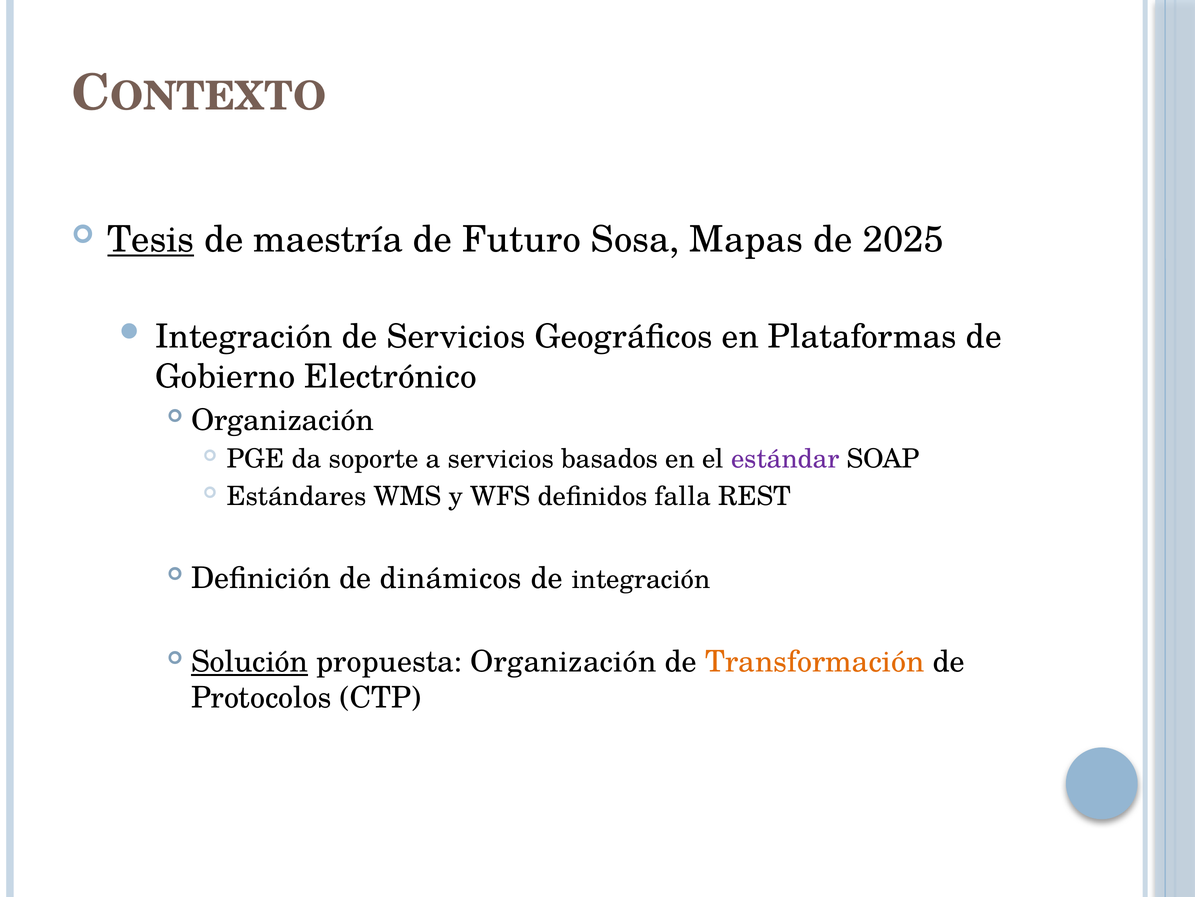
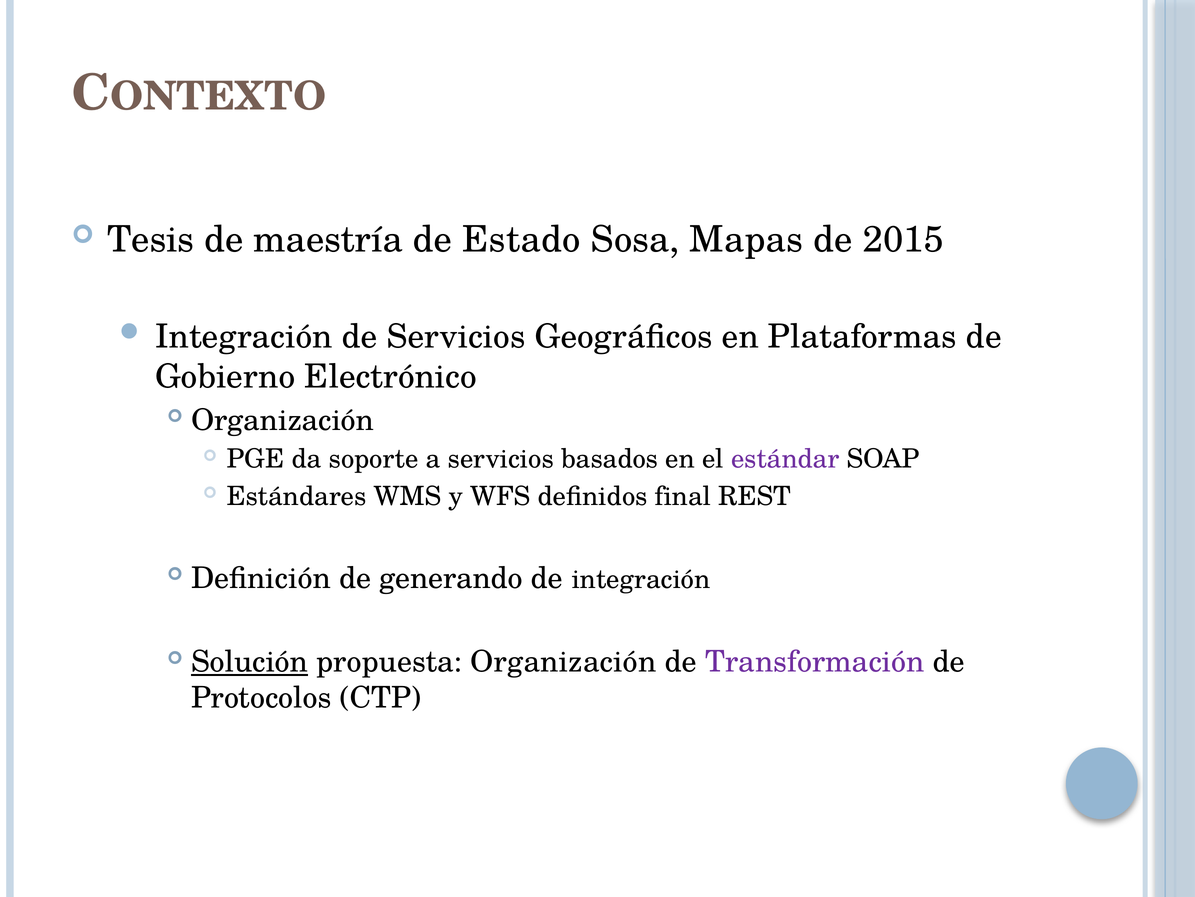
Tesis underline: present -> none (151, 239)
Futuro: Futuro -> Estado (521, 239)
2025: 2025 -> 2015 (903, 239)
falla: falla -> final (683, 496)
dinámicos: dinámicos -> generando (451, 578)
Transformación colour: orange -> purple (815, 662)
